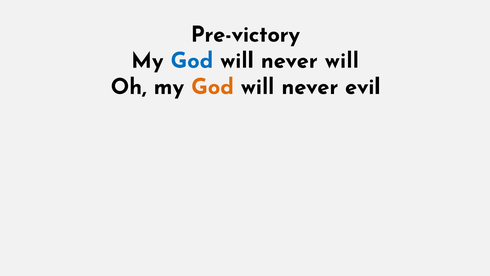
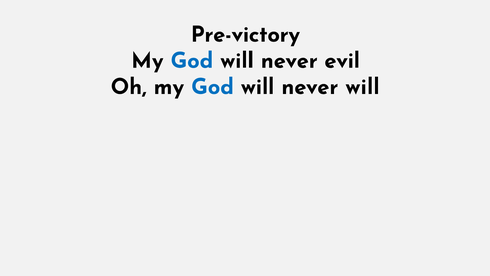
never will: will -> evil (342, 60)
God colour: orange -> blue (213, 87)
never evil: evil -> will (363, 87)
